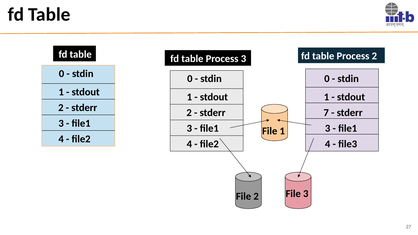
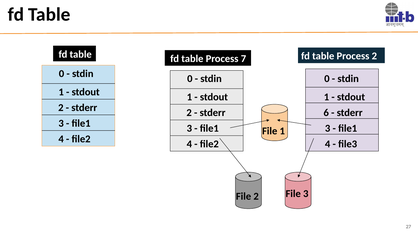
Process 3: 3 -> 7 (243, 59)
7: 7 -> 6 (326, 113)
